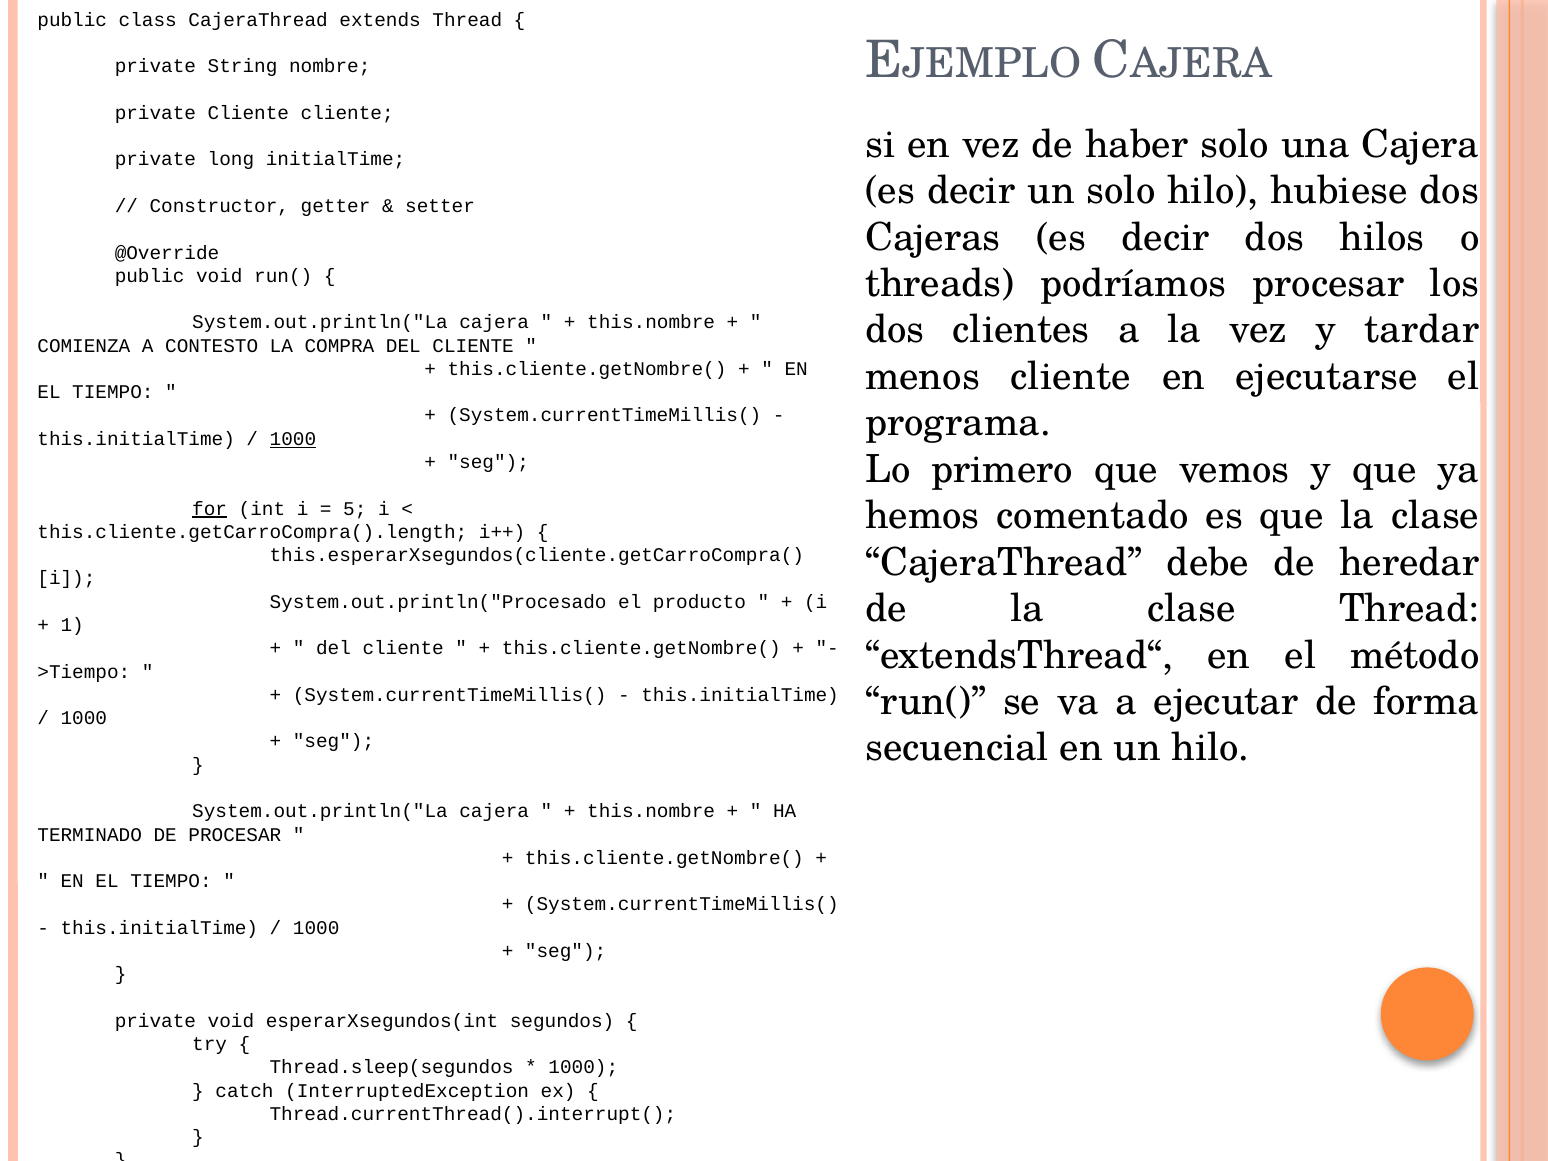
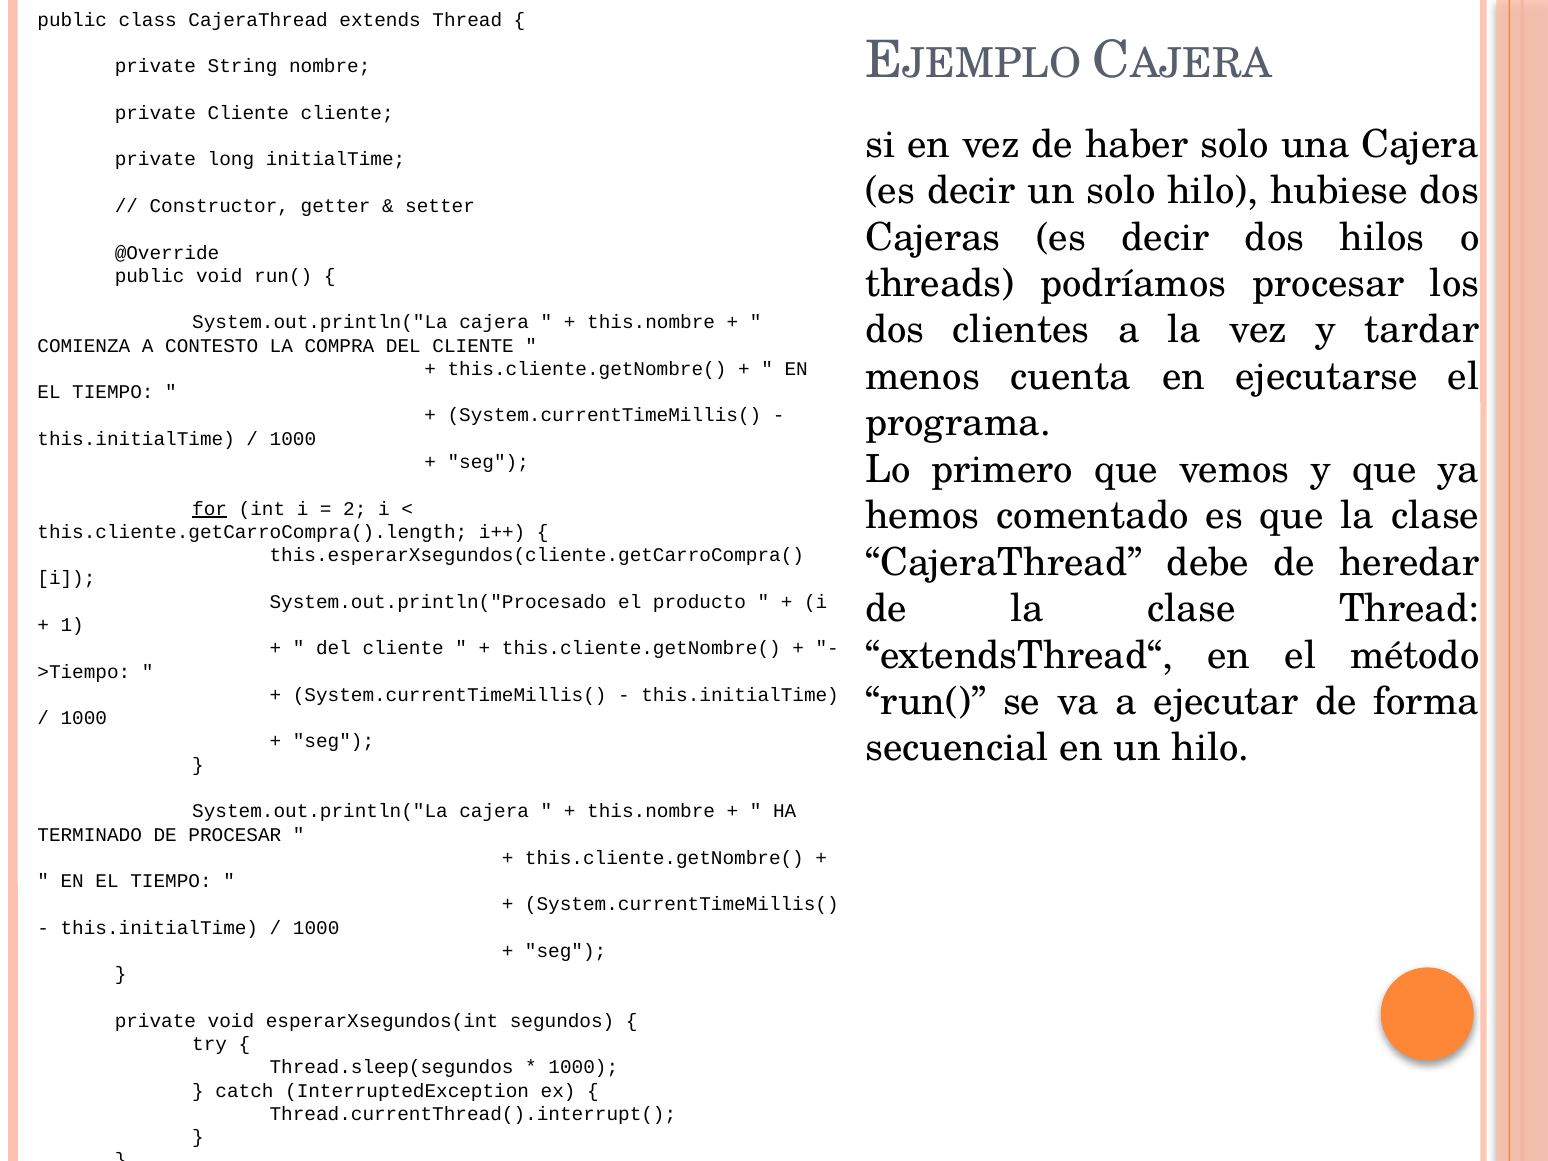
menos cliente: cliente -> cuenta (1071, 377)
1000 underline: present -> none (293, 439)
5: 5 -> 2 (355, 509)
